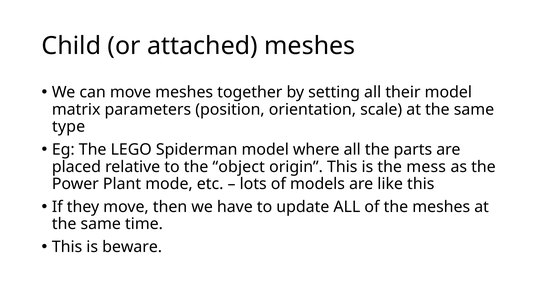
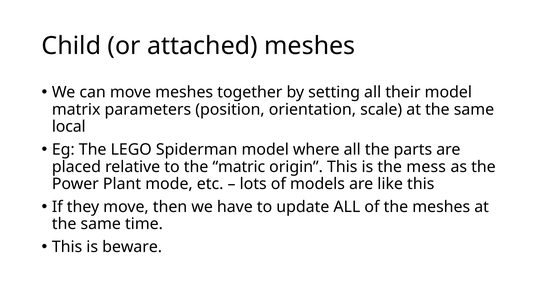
type: type -> local (69, 127)
object: object -> matric (239, 167)
